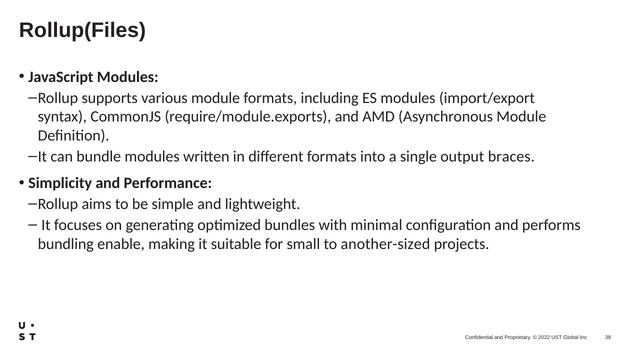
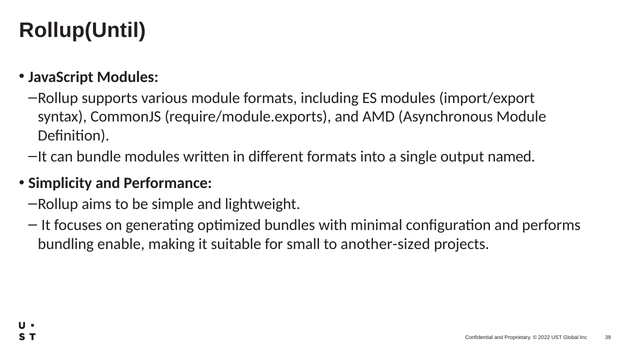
Rollup(Files: Rollup(Files -> Rollup(Until (82, 30)
braces: braces -> named (511, 157)
